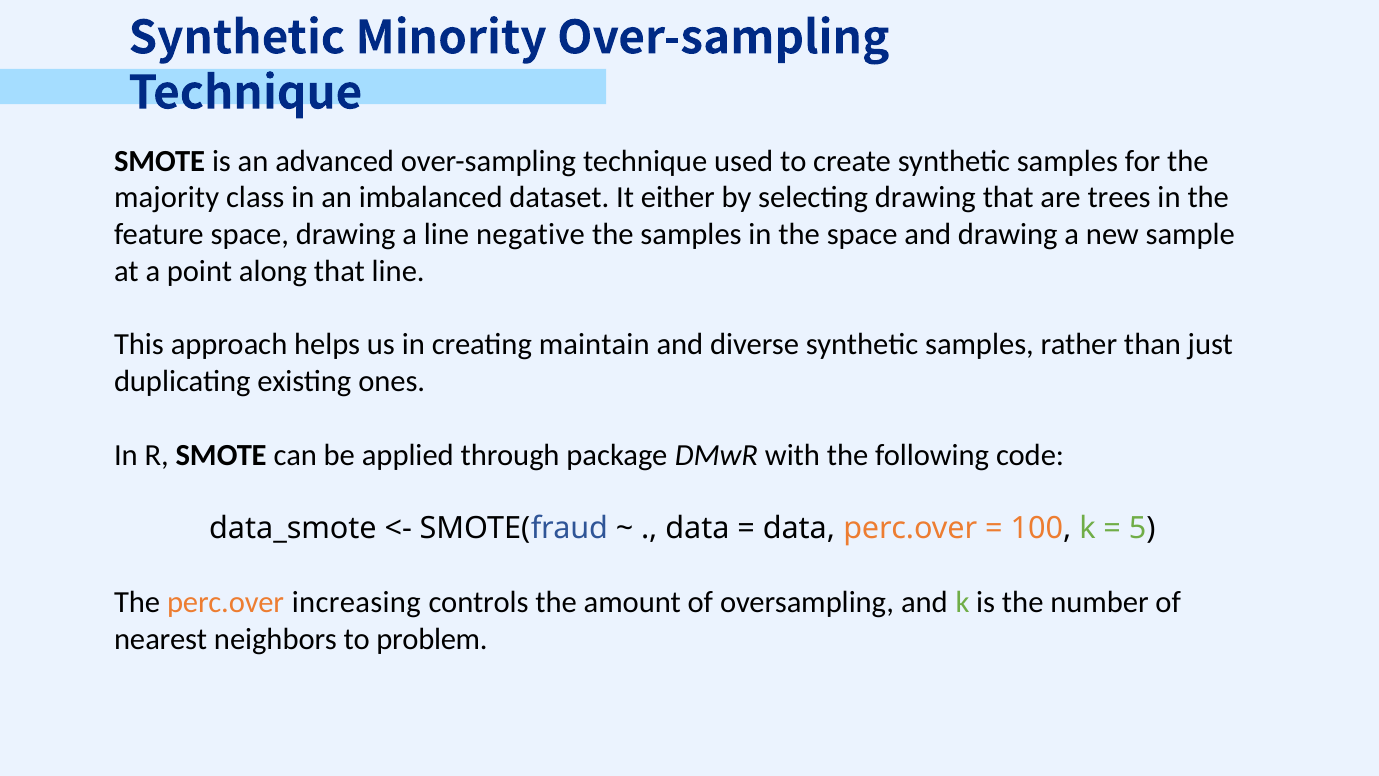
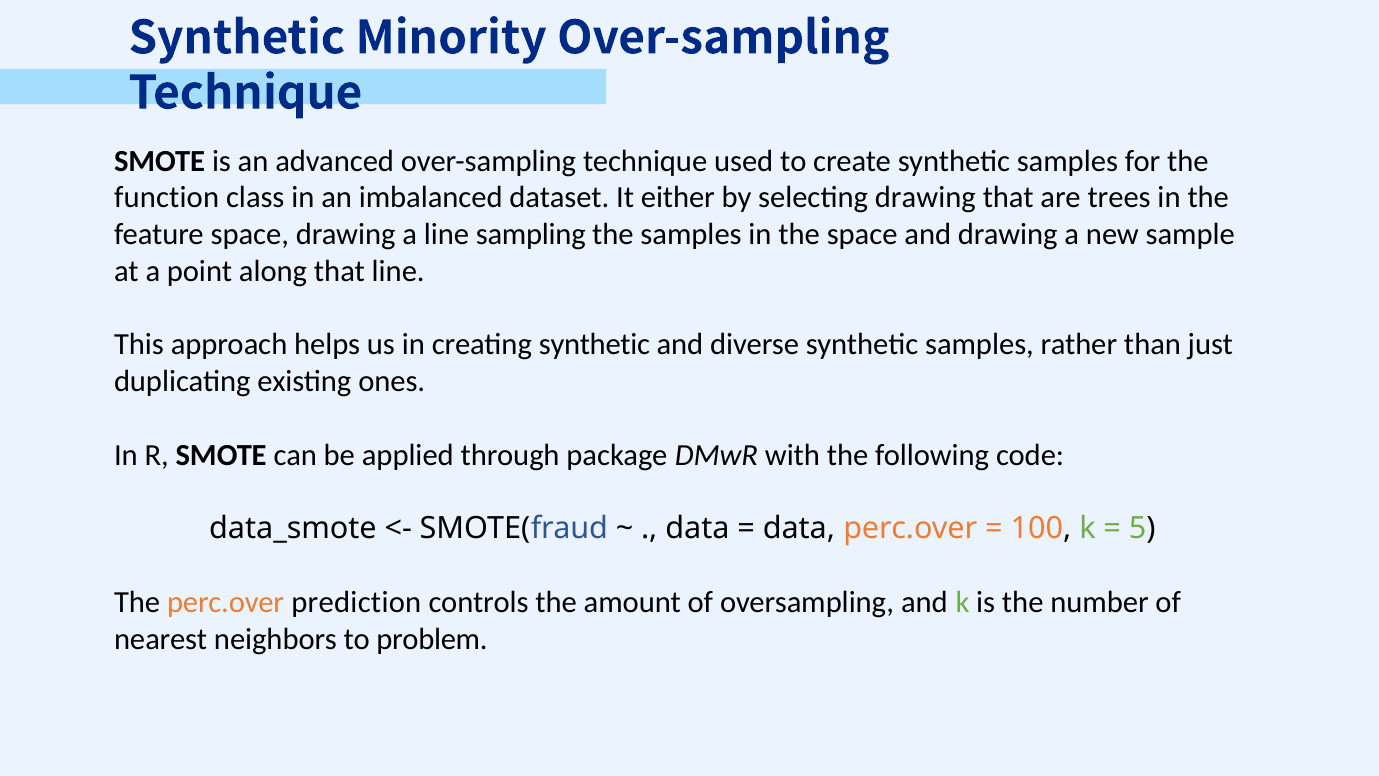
majority: majority -> function (167, 198)
negative: negative -> sampling (531, 234)
creating maintain: maintain -> synthetic (594, 345)
increasing: increasing -> prediction (356, 602)
